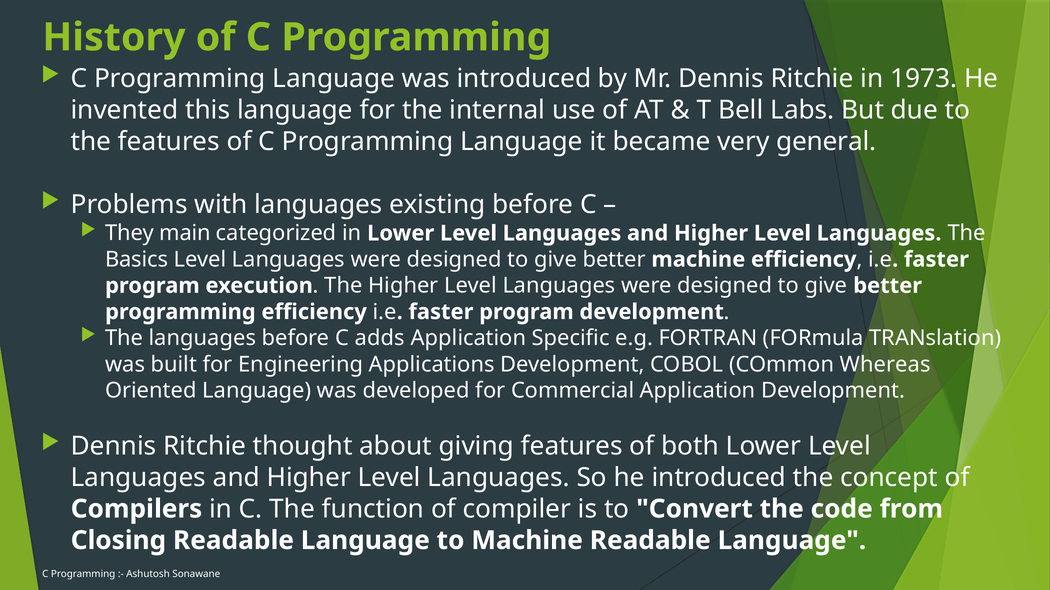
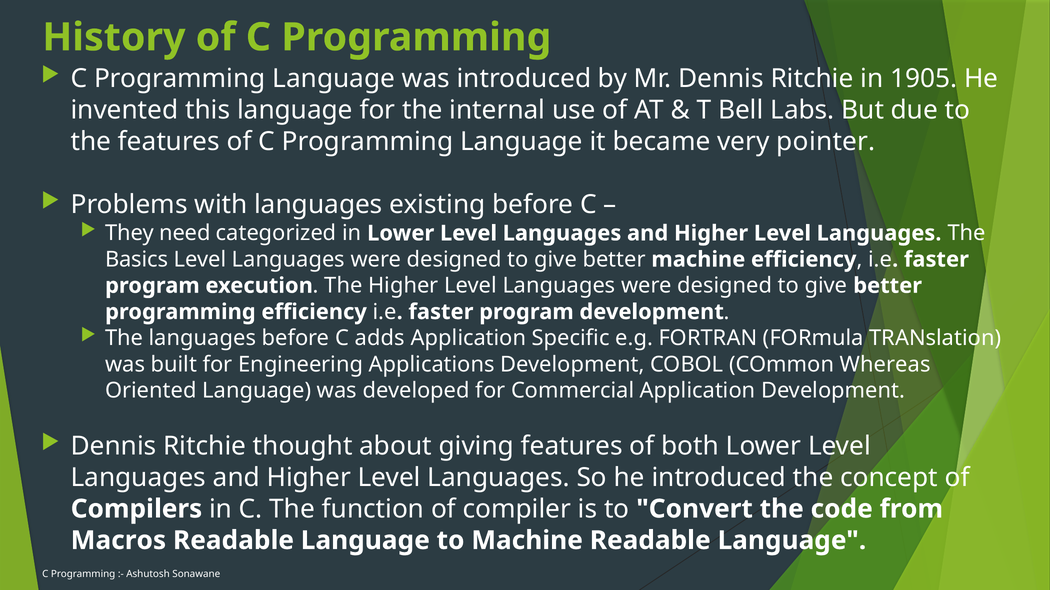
1973: 1973 -> 1905 (924, 79)
general: general -> pointer (826, 142)
main: main -> need (185, 233)
Closing: Closing -> Macros (118, 541)
